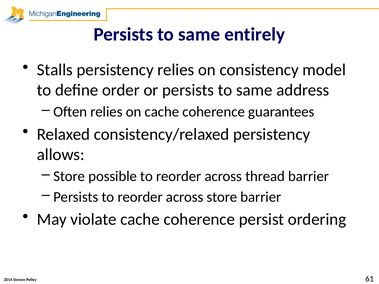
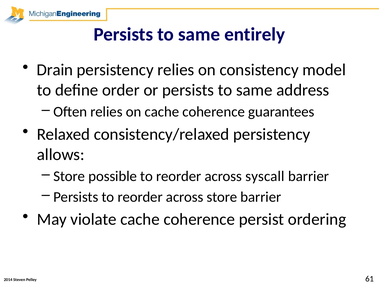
Stalls: Stalls -> Drain (55, 70)
thread: thread -> syscall (265, 176)
